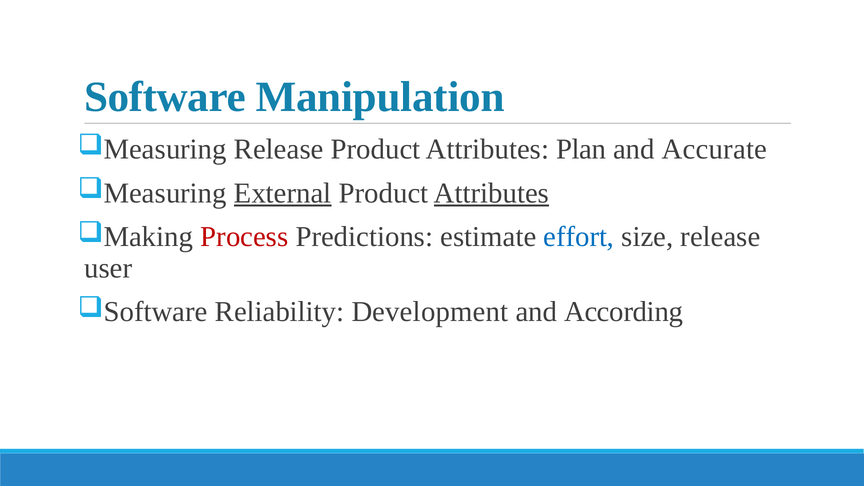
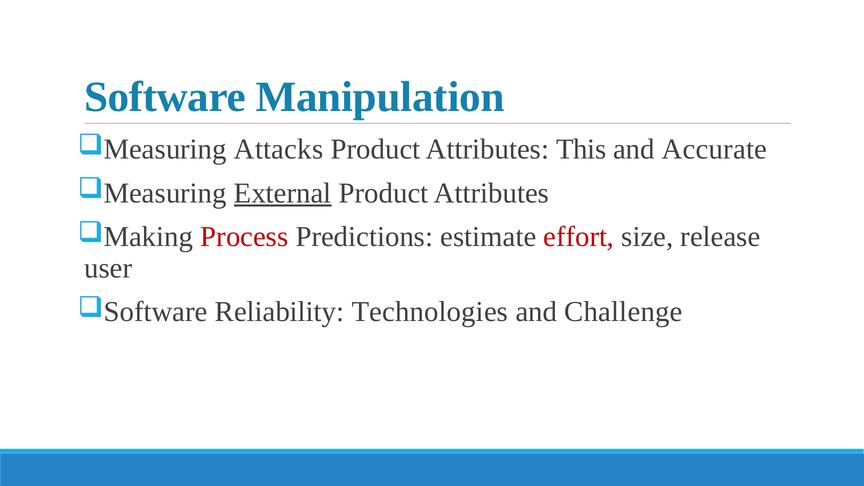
Release: Release -> Attacks (279, 149)
Plan: Plan -> This (581, 149)
Attributes underline: present -> none (492, 193)
effort colour: blue -> red (579, 237)
Development: Development -> Technologies (430, 312)
According: According -> Challenge (623, 312)
